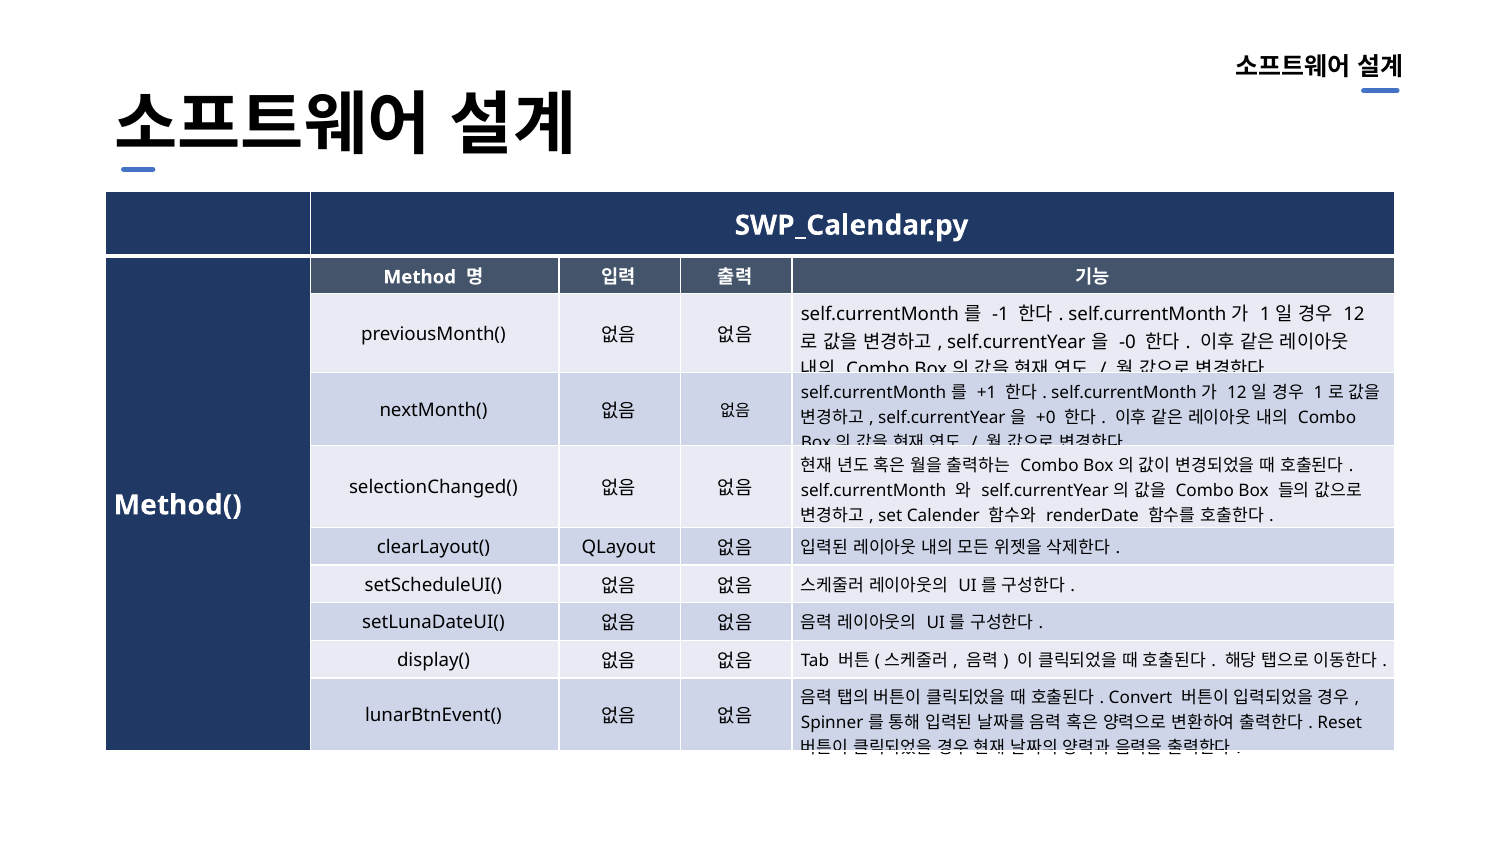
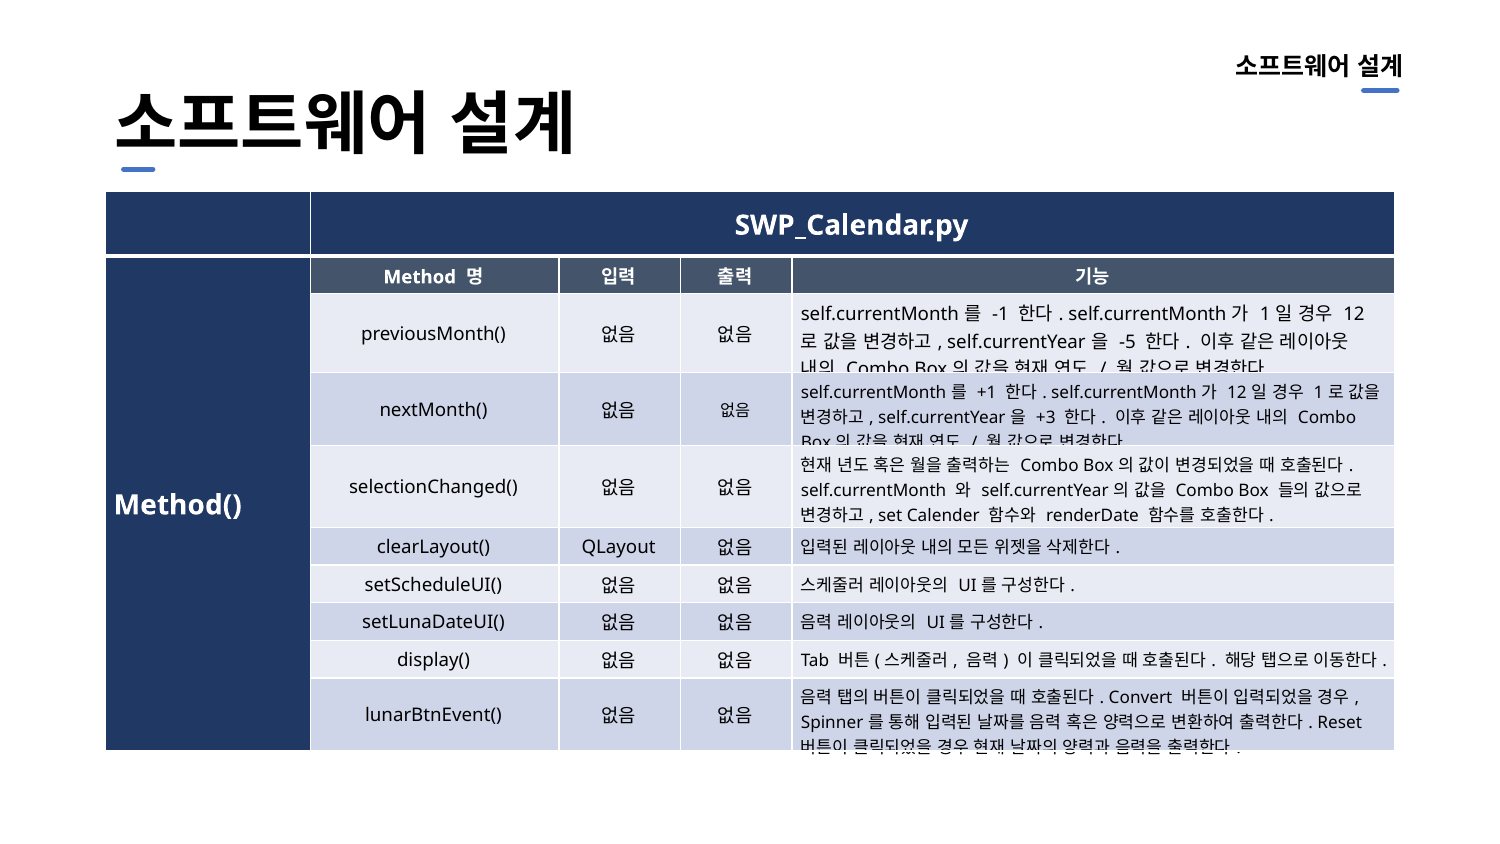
-0: -0 -> -5 (1127, 342)
+0: +0 -> +3 (1046, 417)
